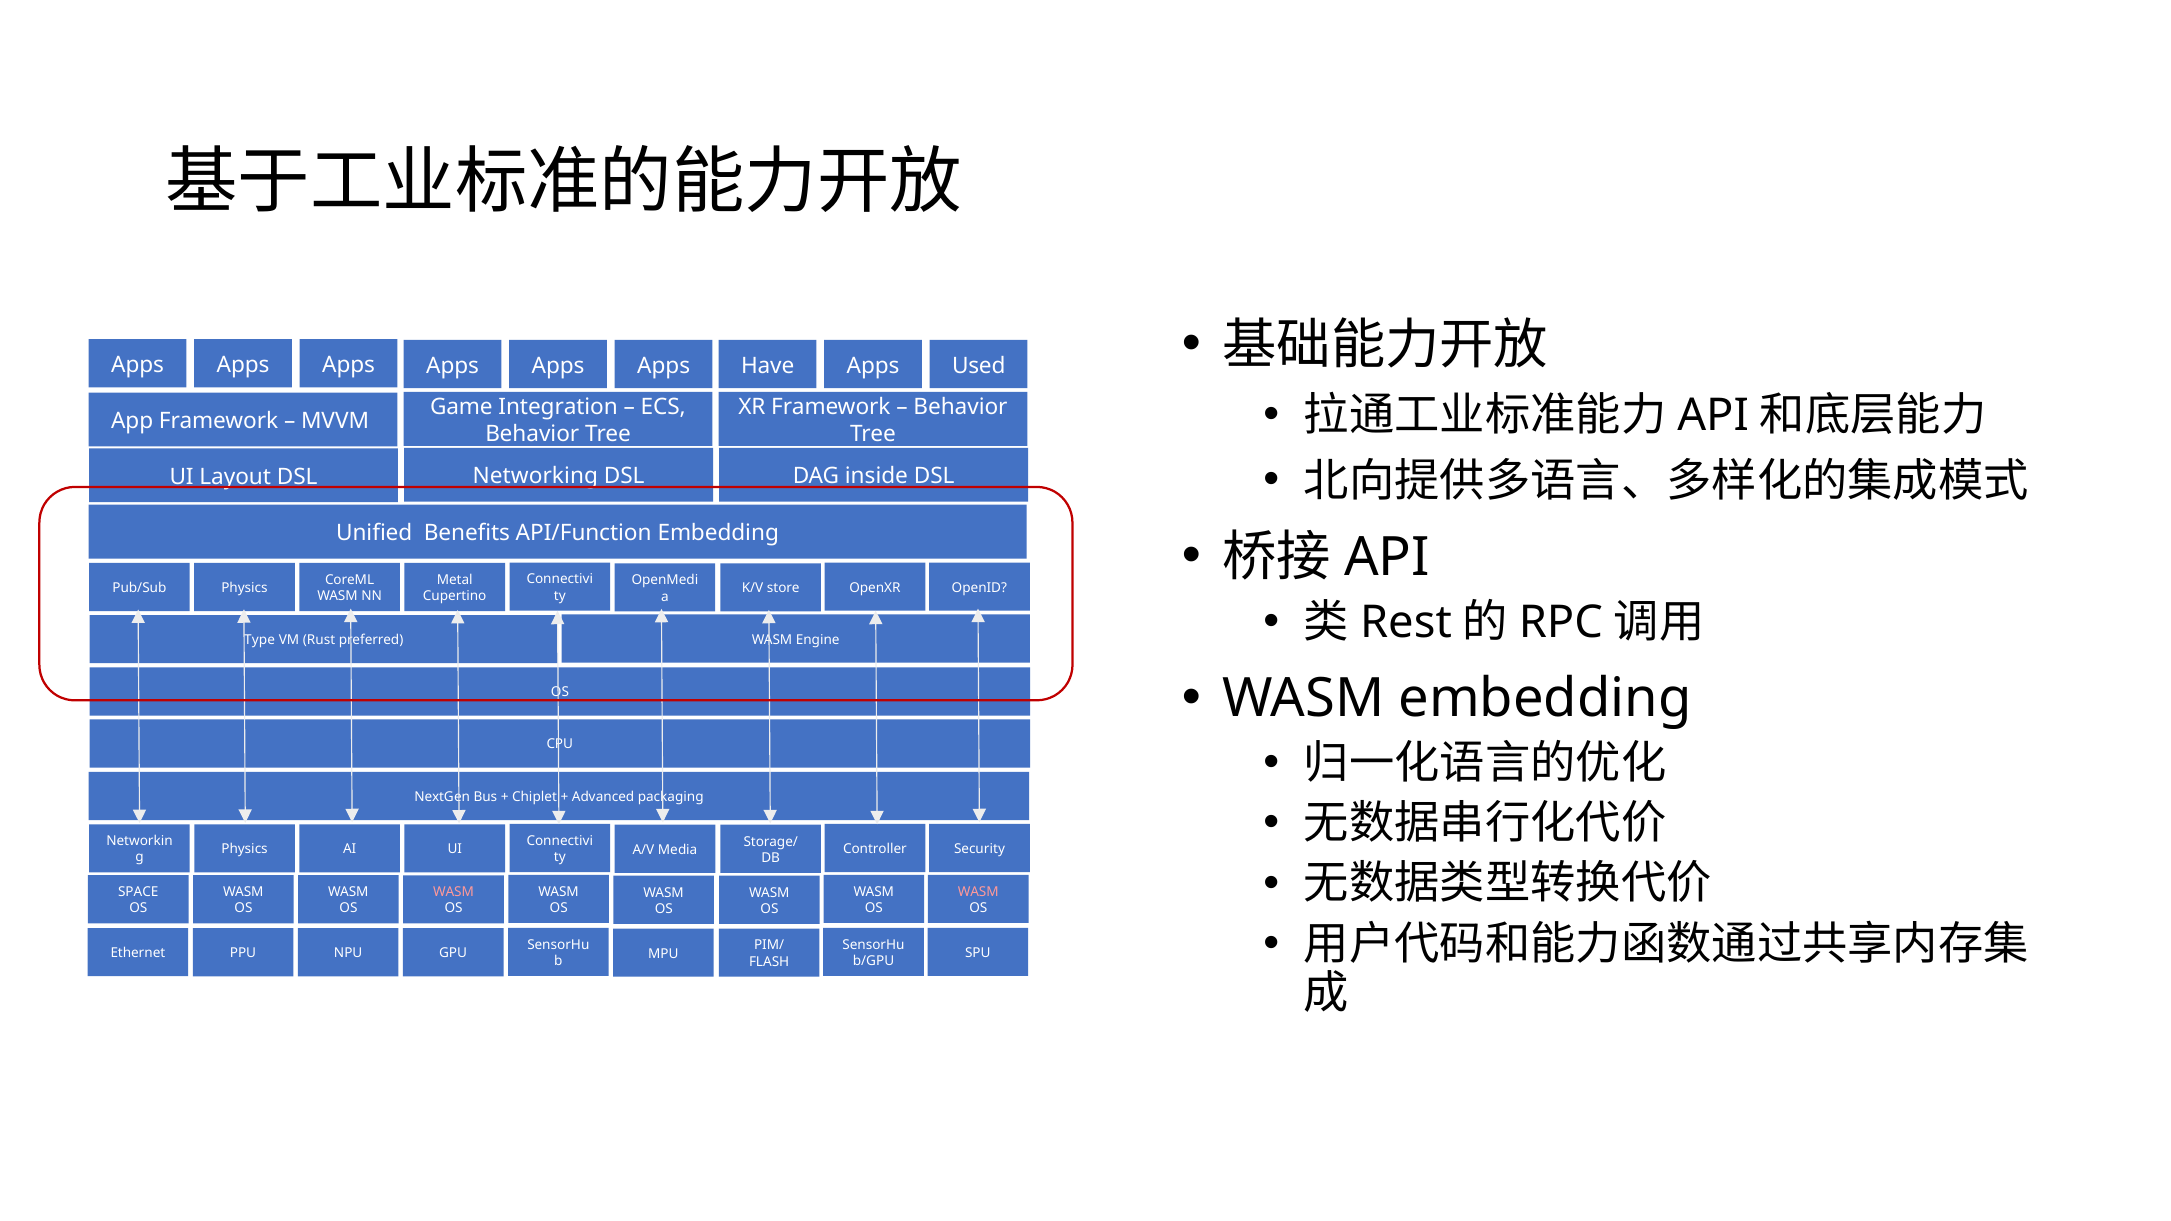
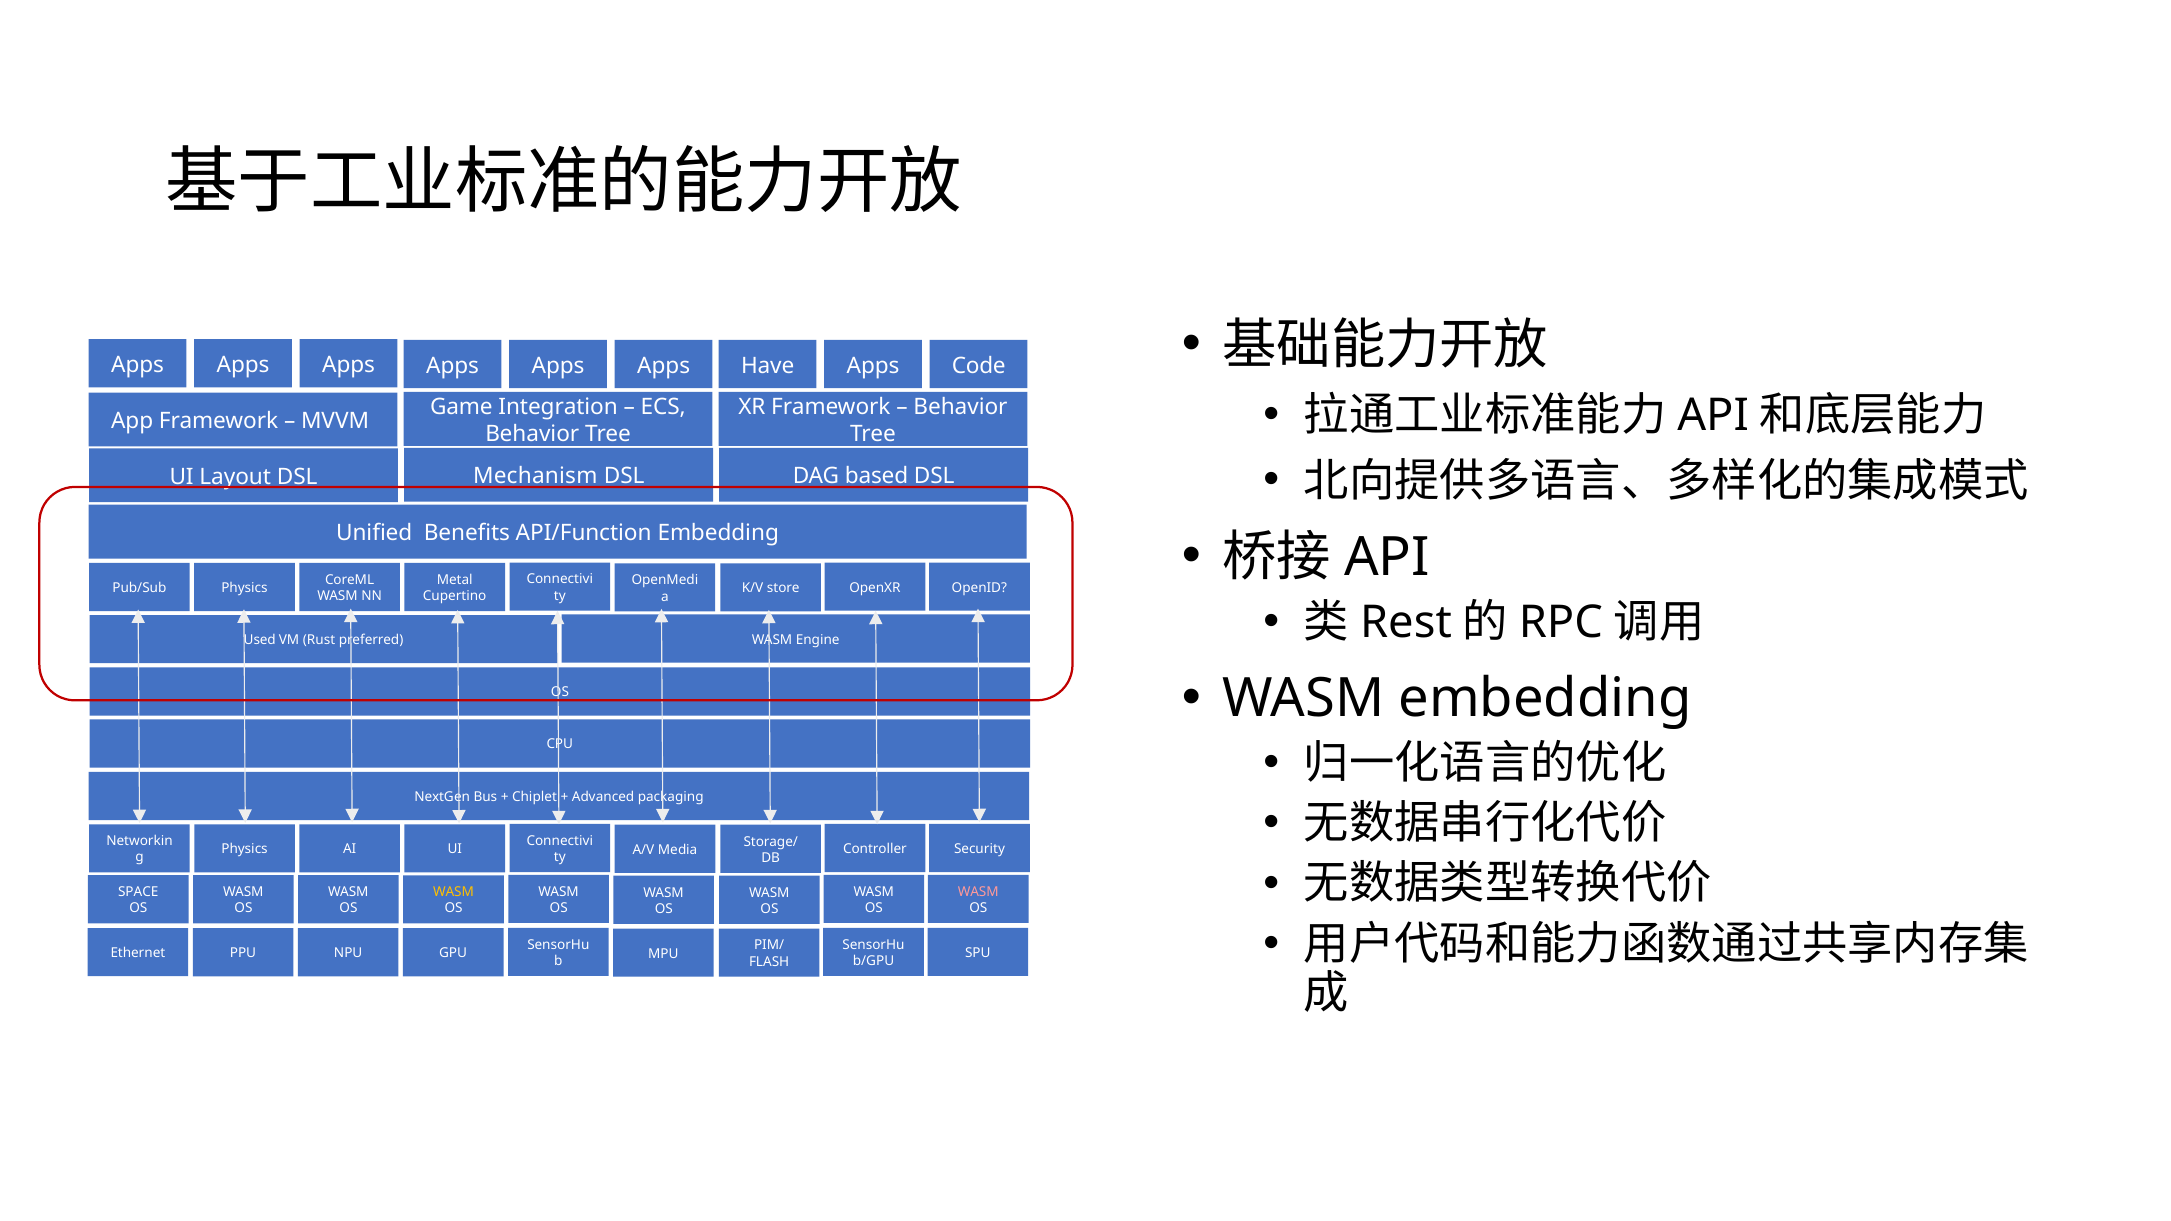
Used: Used -> Code (979, 366)
Networking: Networking -> Mechanism (535, 476)
inside: inside -> based (877, 476)
Type: Type -> Used (260, 640)
WASM colour: pink -> yellow (454, 892)
